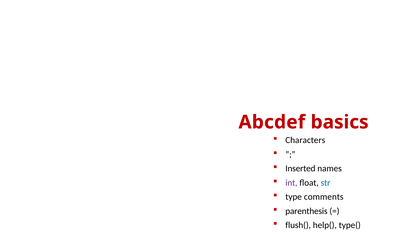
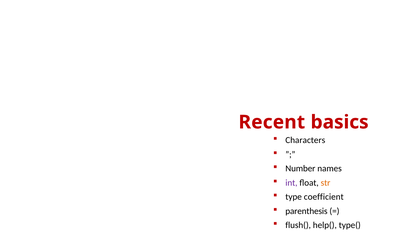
Abcdef: Abcdef -> Recent (272, 122)
Inserted: Inserted -> Number (300, 168)
str colour: blue -> orange (326, 182)
comments: comments -> coefficient (324, 196)
